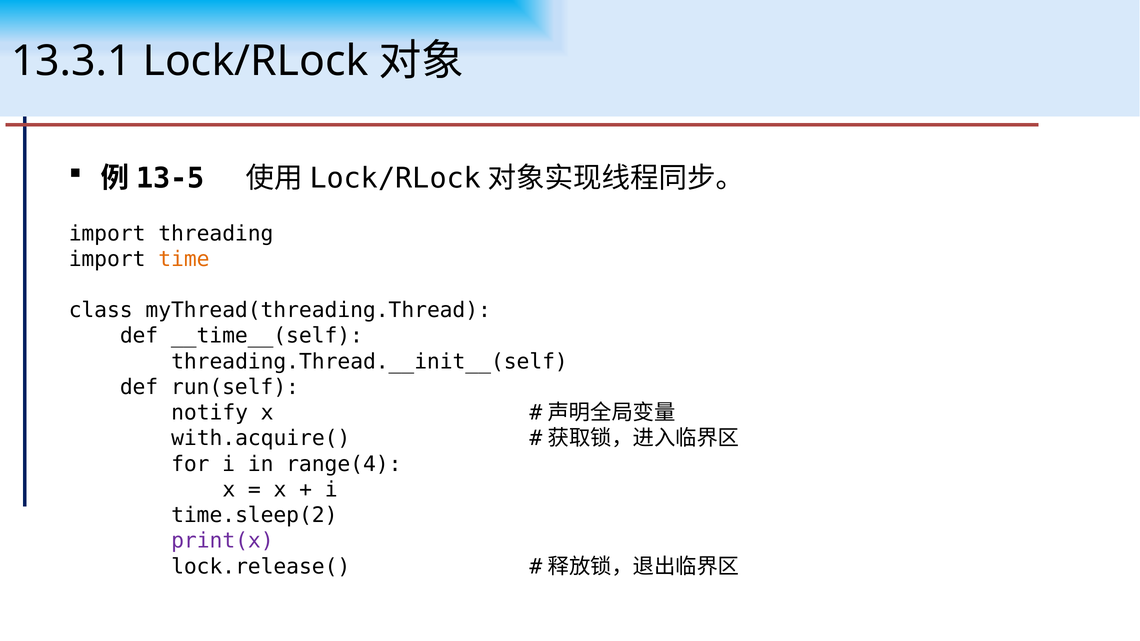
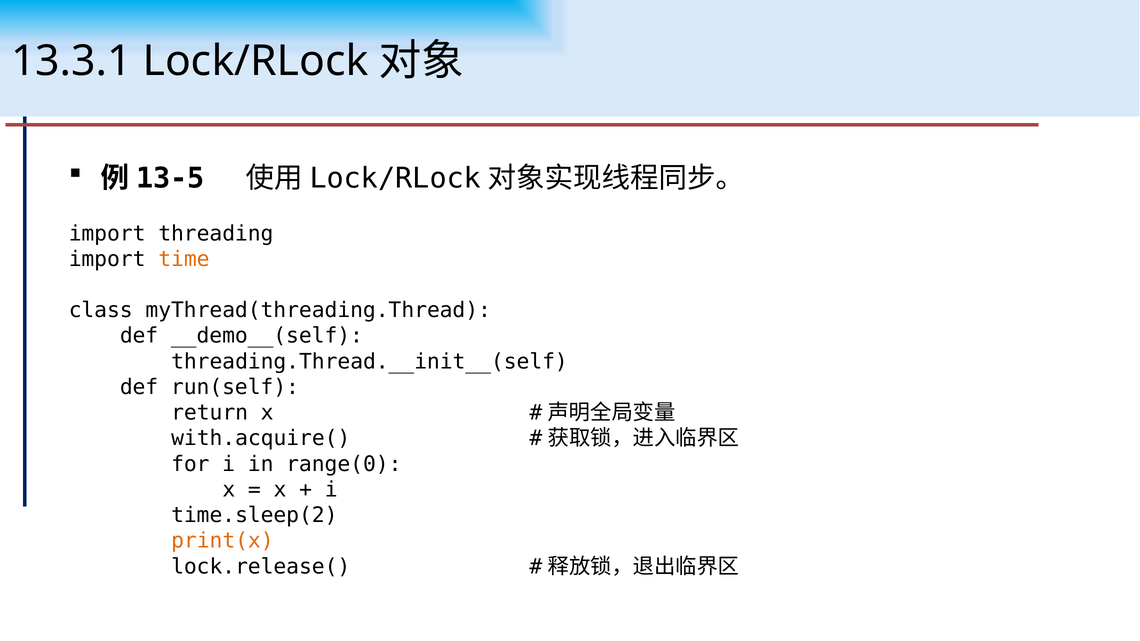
__time__(self: __time__(self -> __demo__(self (267, 336)
notify: notify -> return (210, 413)
range(4: range(4 -> range(0 (344, 464)
print(x colour: purple -> orange (222, 541)
